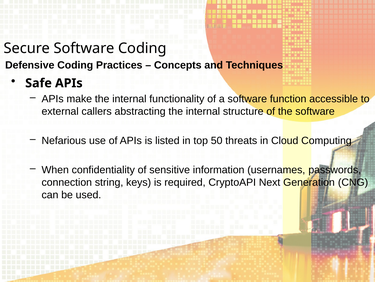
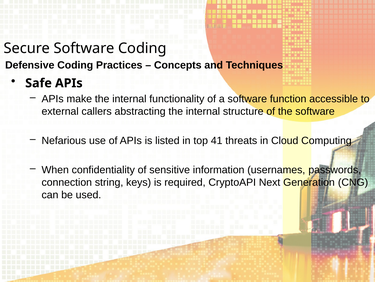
50: 50 -> 41 (217, 140)
